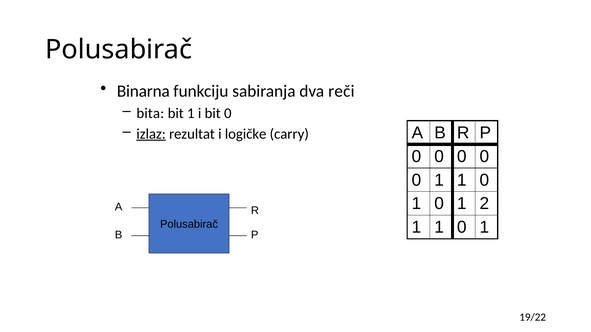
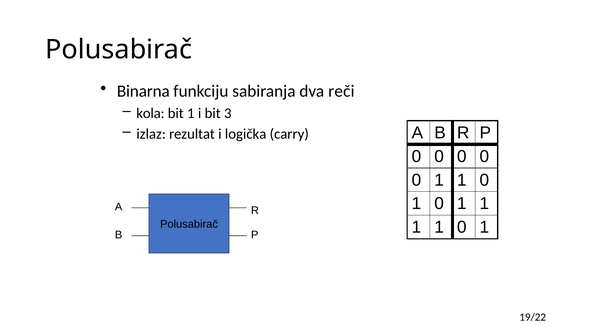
bita: bita -> kola (150, 113)
bit 0: 0 -> 3 (228, 113)
izlaz underline: present -> none (151, 134)
logičke: logičke -> logička (246, 134)
1 0 1 2: 2 -> 1 (484, 204)
